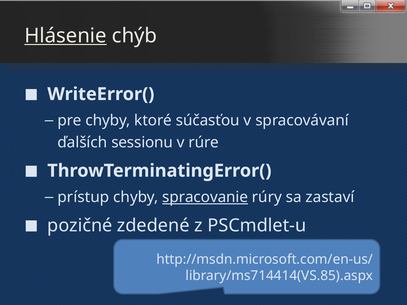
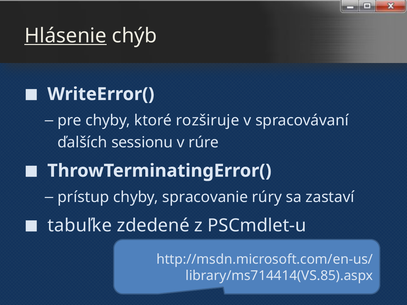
súčasťou: súčasťou -> rozširuje (208, 121)
spracovanie underline: present -> none (205, 197)
pozičné: pozičné -> tabuľke (80, 226)
